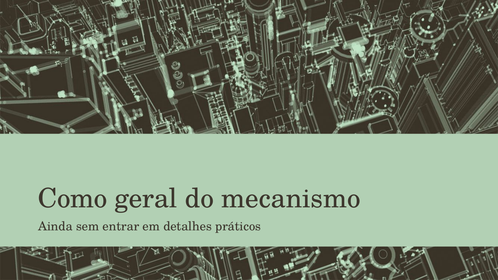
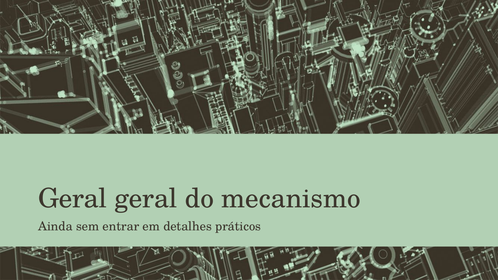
Como: Como -> Geral (73, 199)
